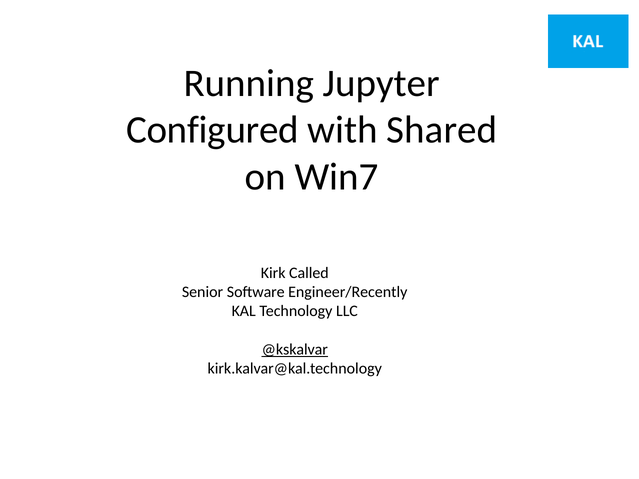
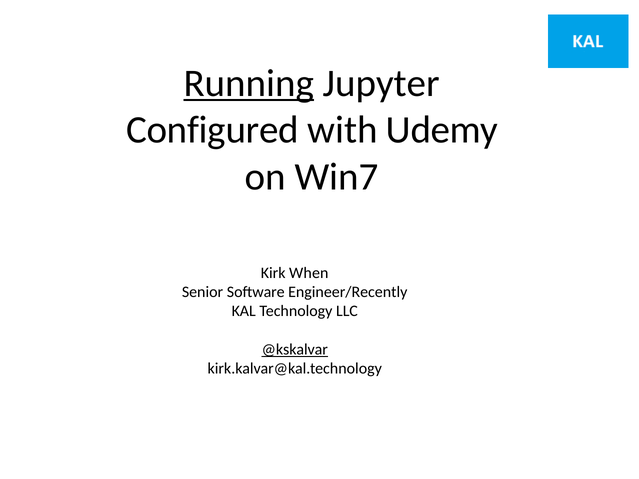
Running underline: none -> present (249, 83)
Shared: Shared -> Udemy (442, 130)
Called: Called -> When (309, 273)
